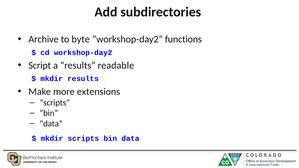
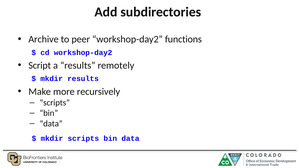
byte: byte -> peer (81, 39)
readable: readable -> remotely (116, 65)
extensions: extensions -> recursively (98, 92)
